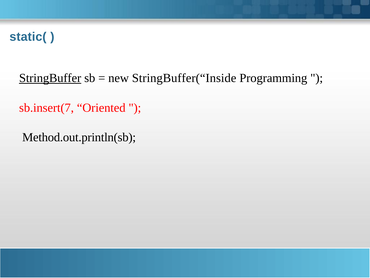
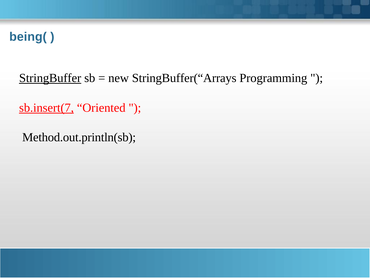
static(: static( -> being( (28, 37)
StringBuffer(“Inside: StringBuffer(“Inside -> StringBuffer(“Arrays (184, 78)
sb.insert(7 underline: none -> present (46, 108)
